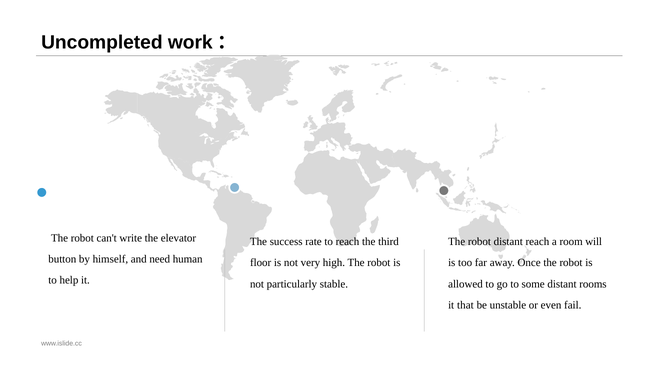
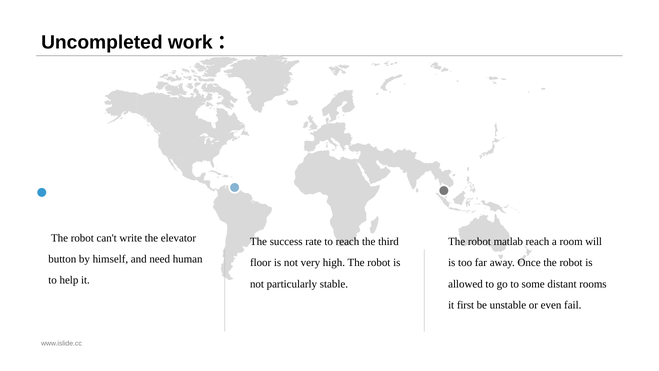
robot distant: distant -> matlab (508, 242)
that: that -> first (466, 305)
